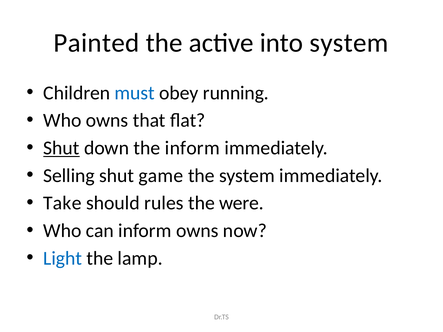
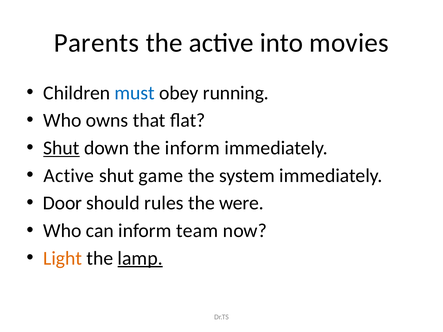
Painted: Painted -> Parents (96, 43)
into system: system -> movies (349, 43)
Selling: Selling -> Active (69, 176)
Take: Take -> Door (63, 203)
inform owns: owns -> team (197, 231)
Light colour: blue -> orange (63, 258)
lamp underline: none -> present (140, 258)
